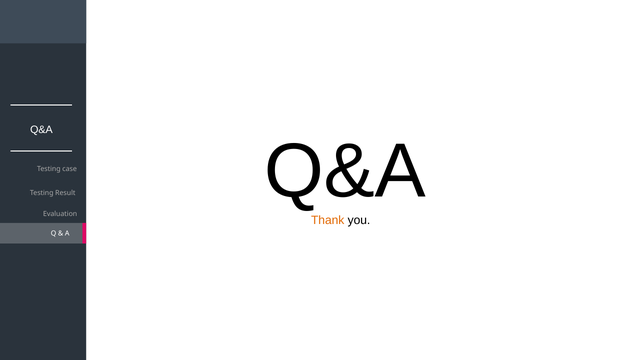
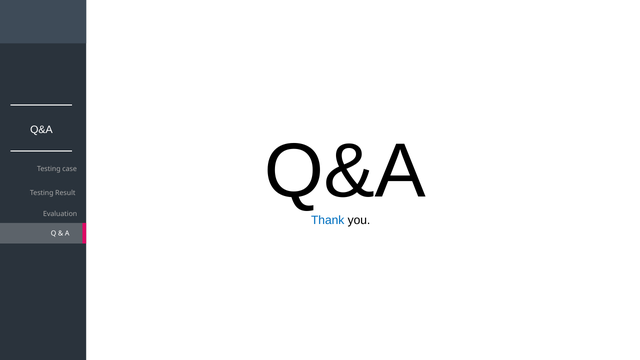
Thank colour: orange -> blue (328, 220)
